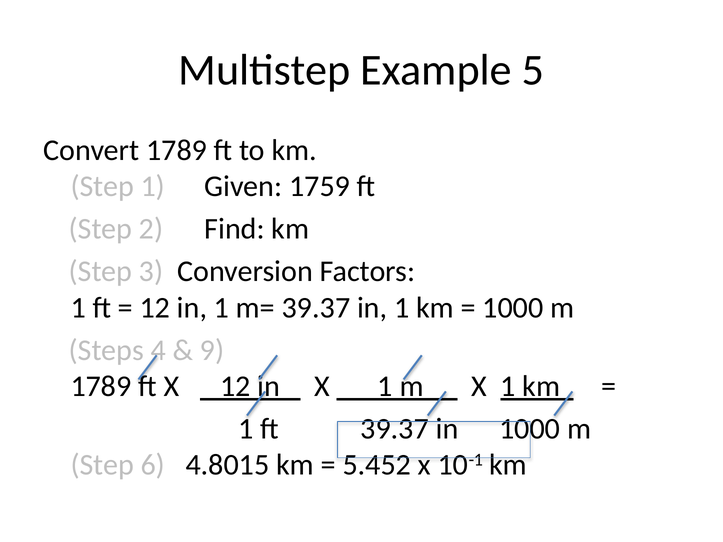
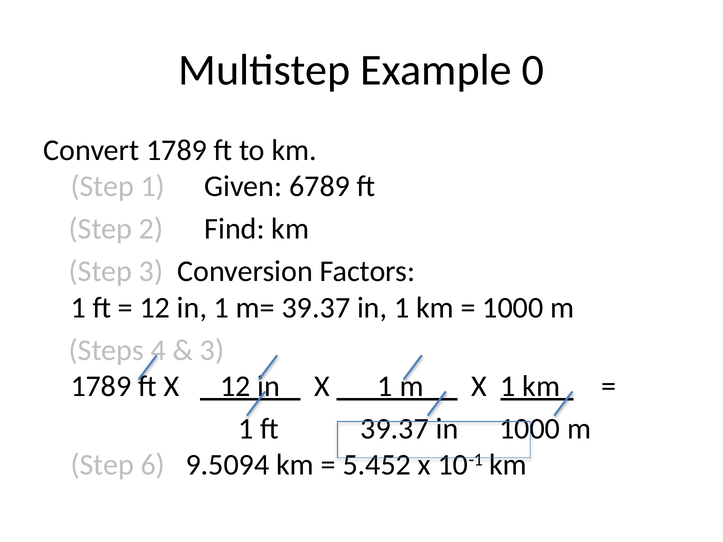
5: 5 -> 0 (533, 70)
1759: 1759 -> 6789 (320, 186)
9: 9 -> 3 (212, 350)
4.8015: 4.8015 -> 9.5094 (228, 465)
